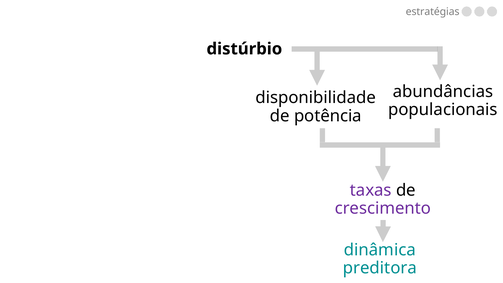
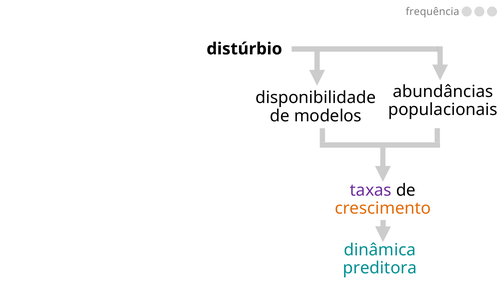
estratégias: estratégias -> frequência (433, 12)
potência: potência -> modelos (328, 116)
crescimento colour: purple -> orange (383, 208)
